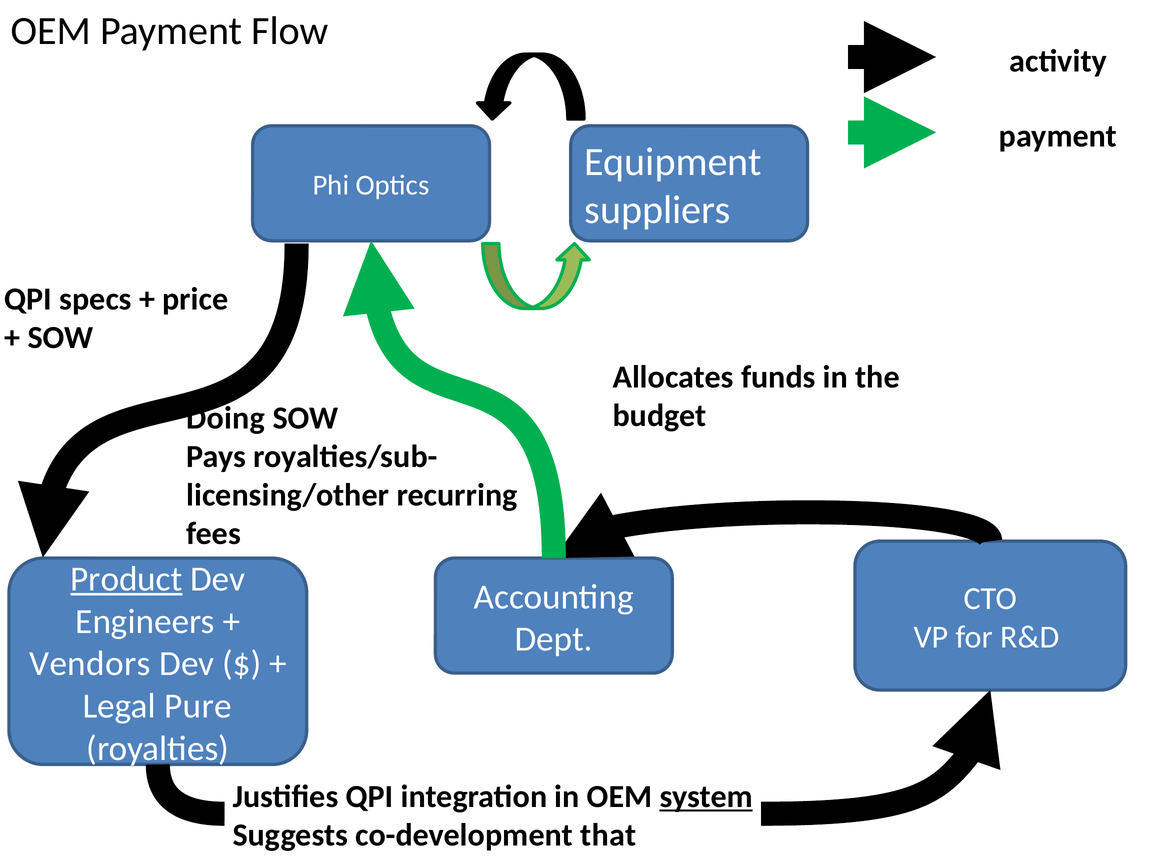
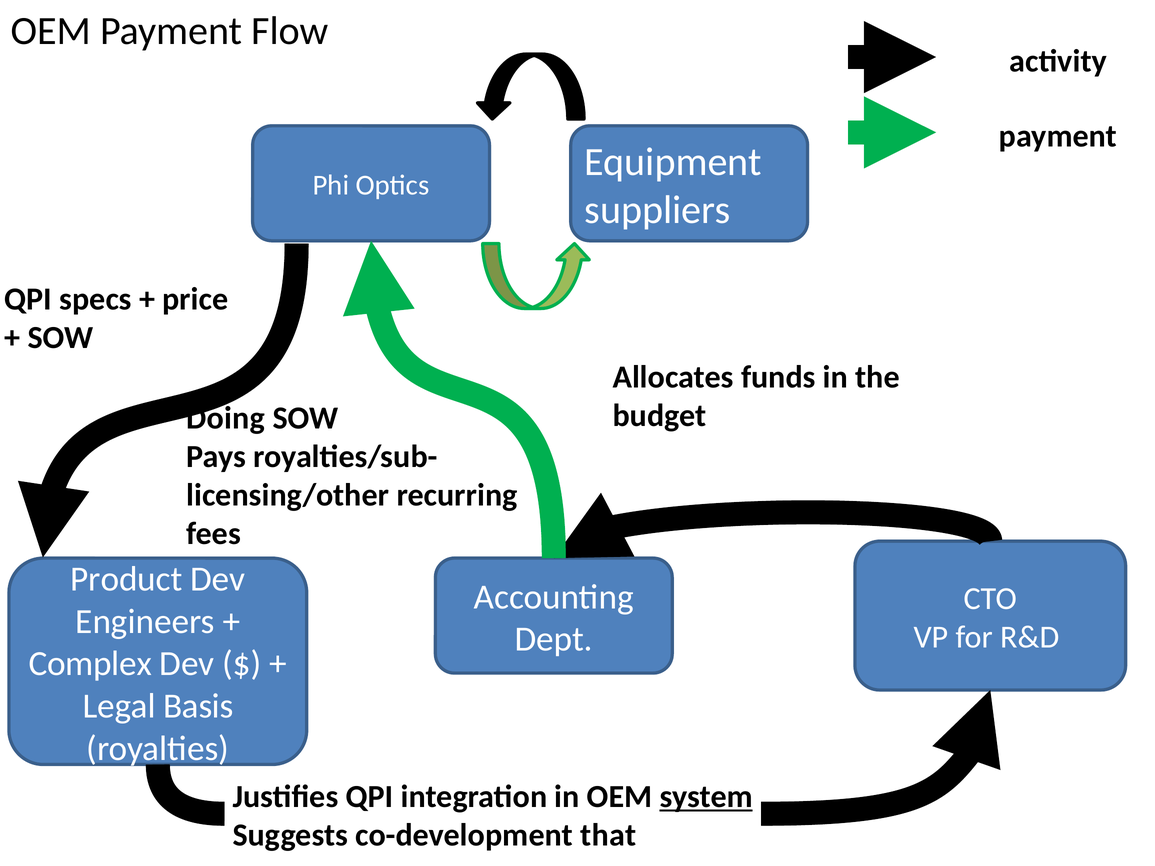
Product underline: present -> none (126, 579)
Vendors: Vendors -> Complex (90, 664)
Pure: Pure -> Basis (198, 706)
